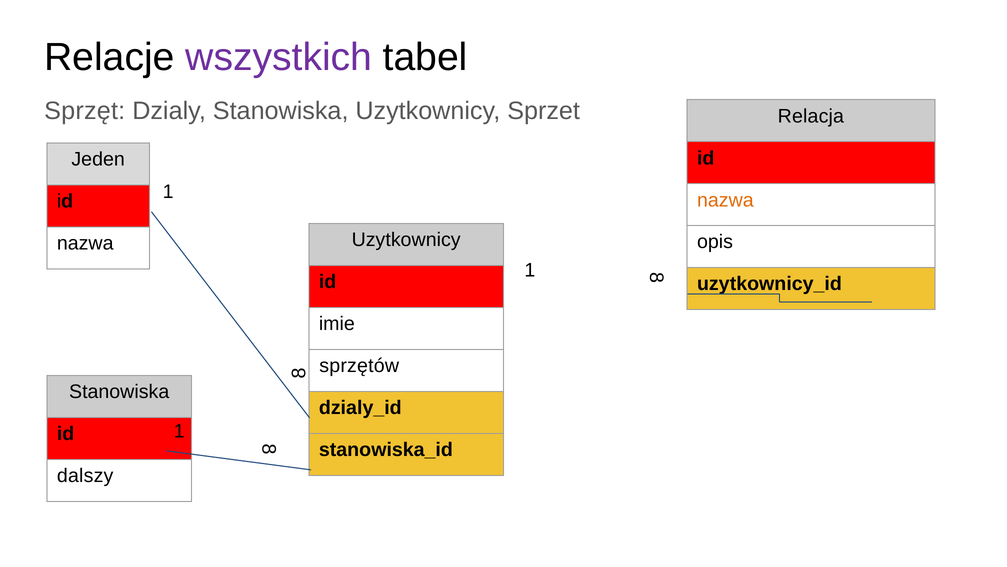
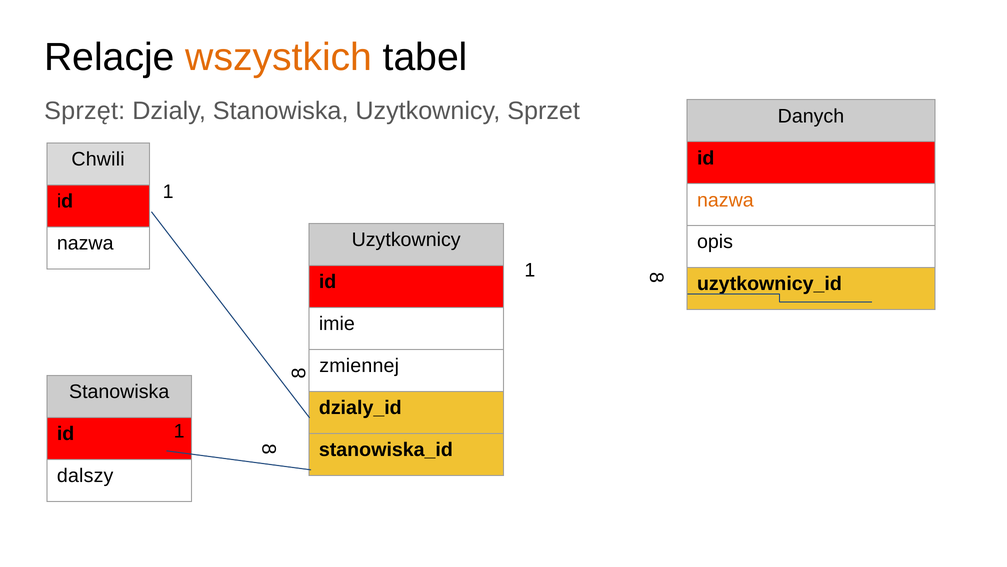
wszystkich colour: purple -> orange (279, 57)
Relacja: Relacja -> Danych (811, 116)
Jeden: Jeden -> Chwili (98, 159)
sprzętów: sprzętów -> zmiennej (359, 366)
